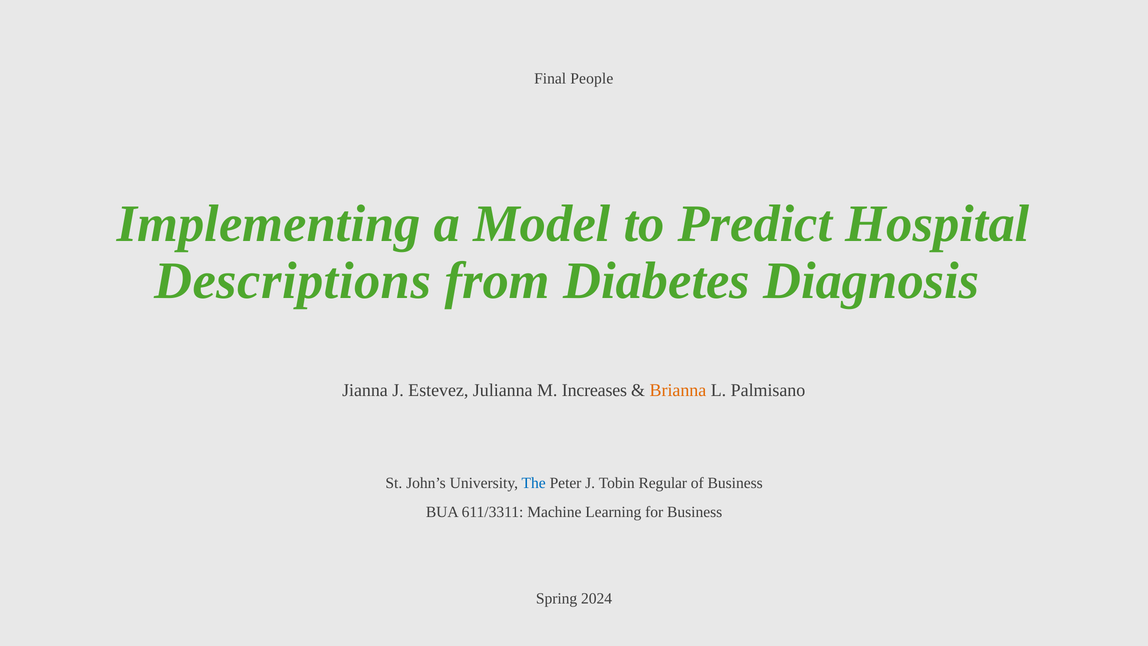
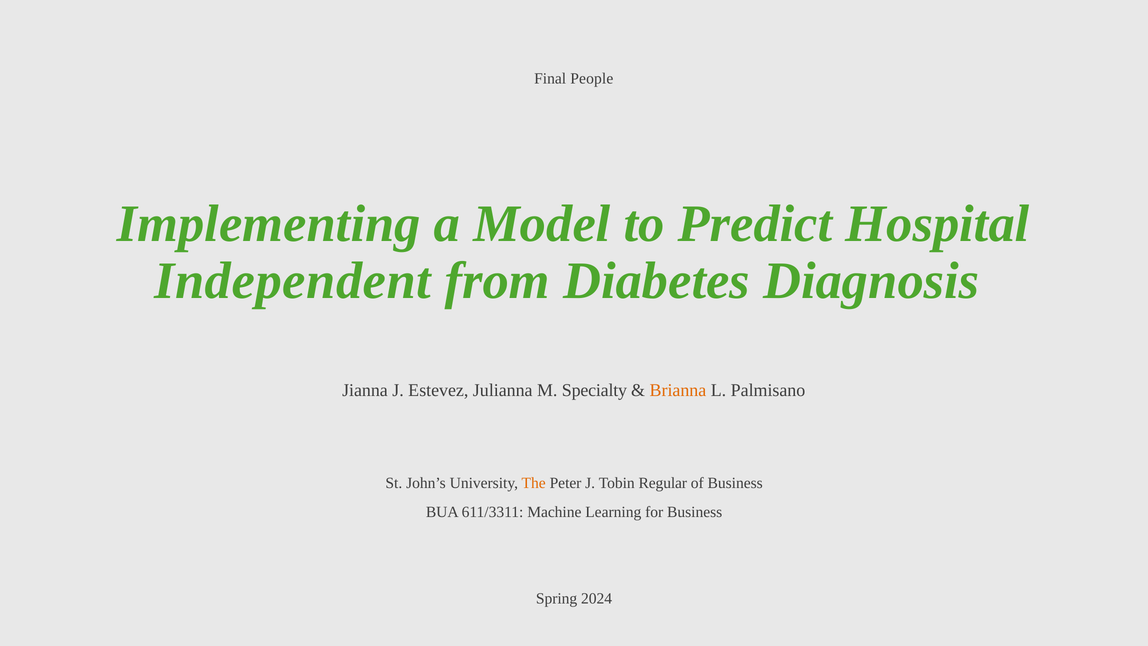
Descriptions: Descriptions -> Independent (293, 281)
Increases: Increases -> Specialty (594, 390)
The colour: blue -> orange (534, 483)
